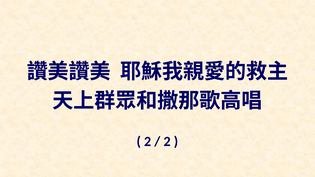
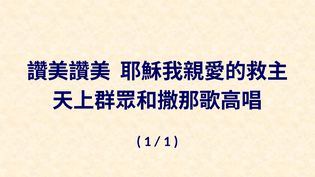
2: 2 -> 1 (148, 142)
2: 2 -> 1 (167, 142)
